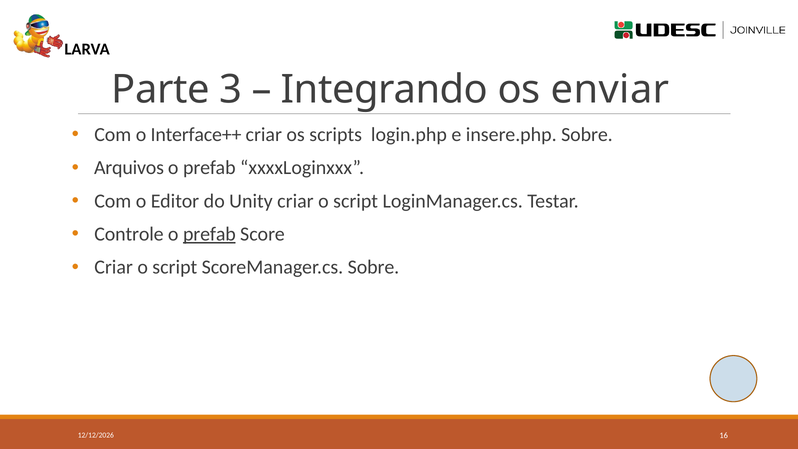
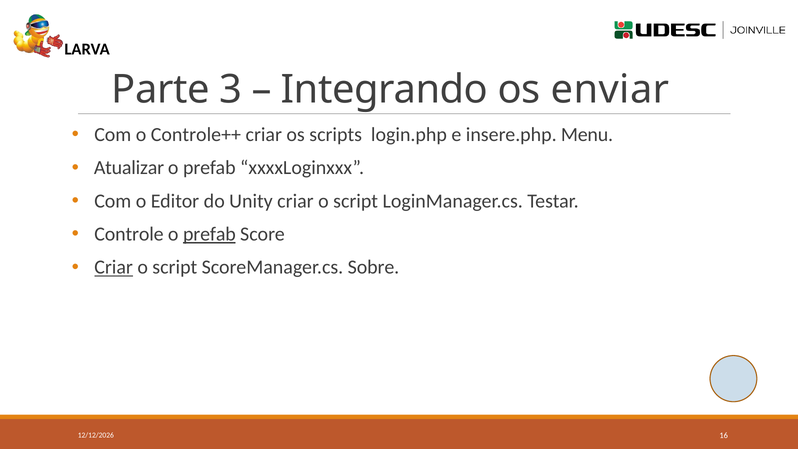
Interface++: Interface++ -> Controle++ (196, 135)
insere.php Sobre: Sobre -> Menu (587, 135)
Arquivos: Arquivos -> Atualizar (129, 168)
Criar underline: none -> present (114, 267)
